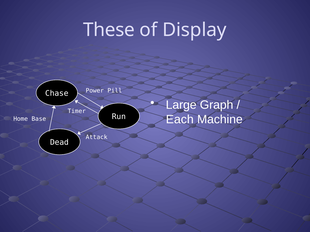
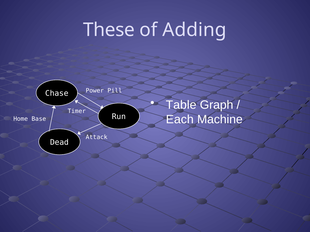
Display: Display -> Adding (194, 30)
Large: Large -> Table (181, 105)
